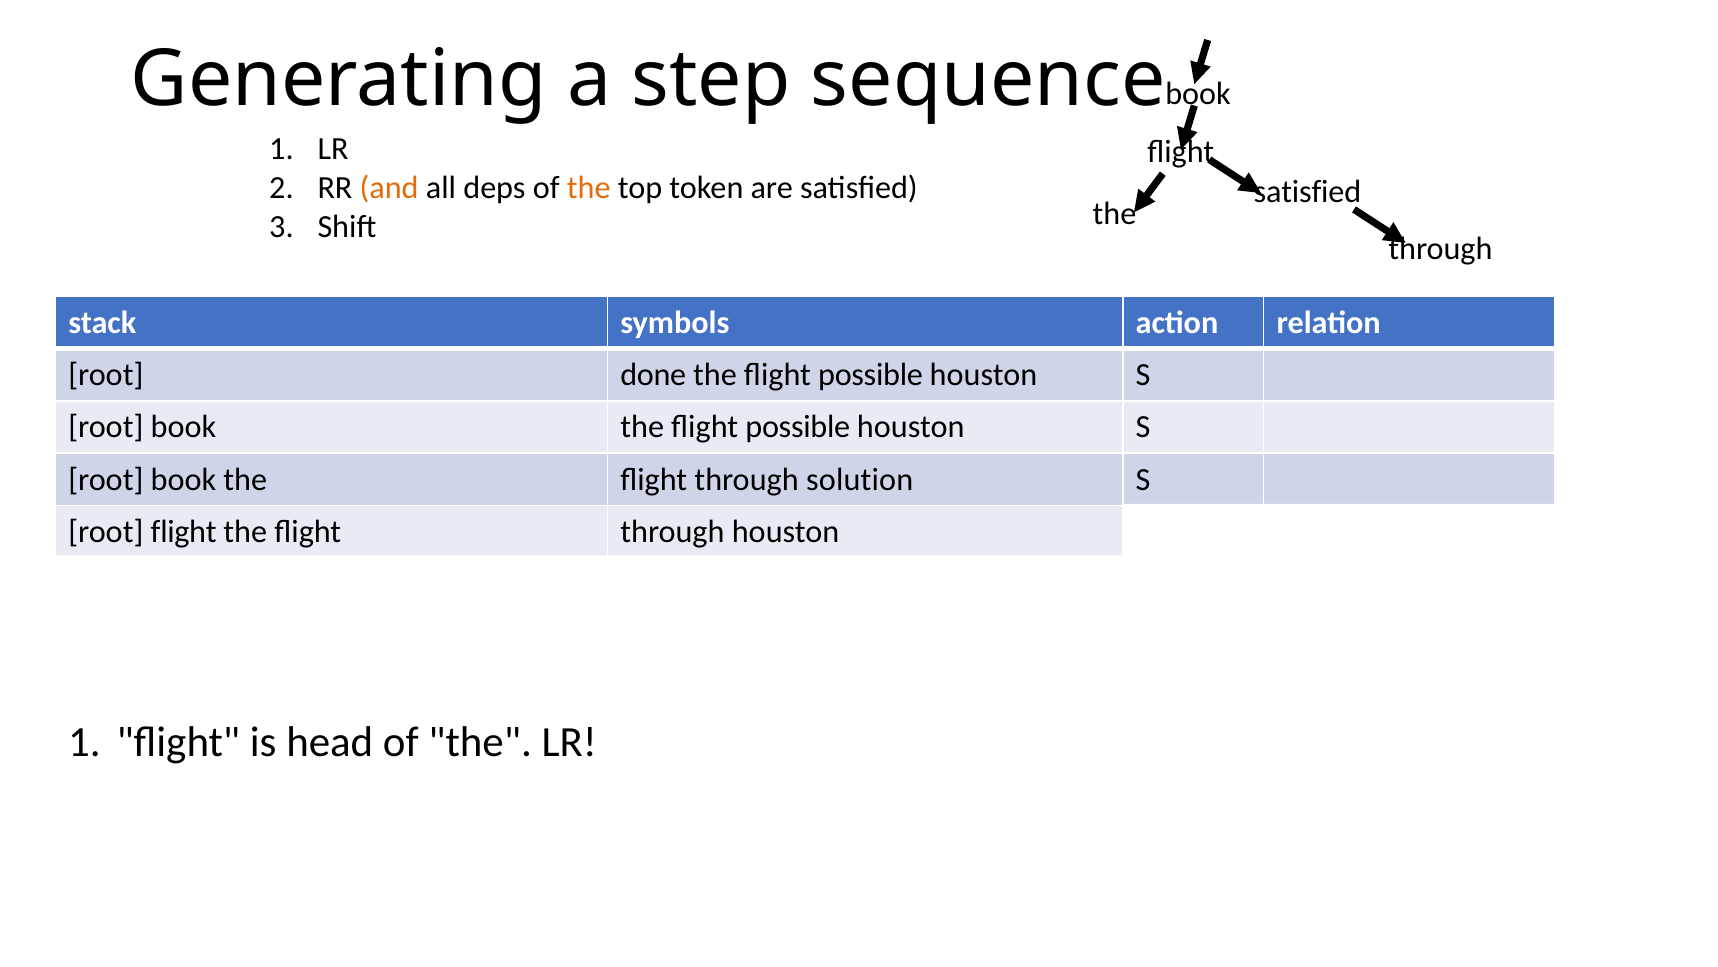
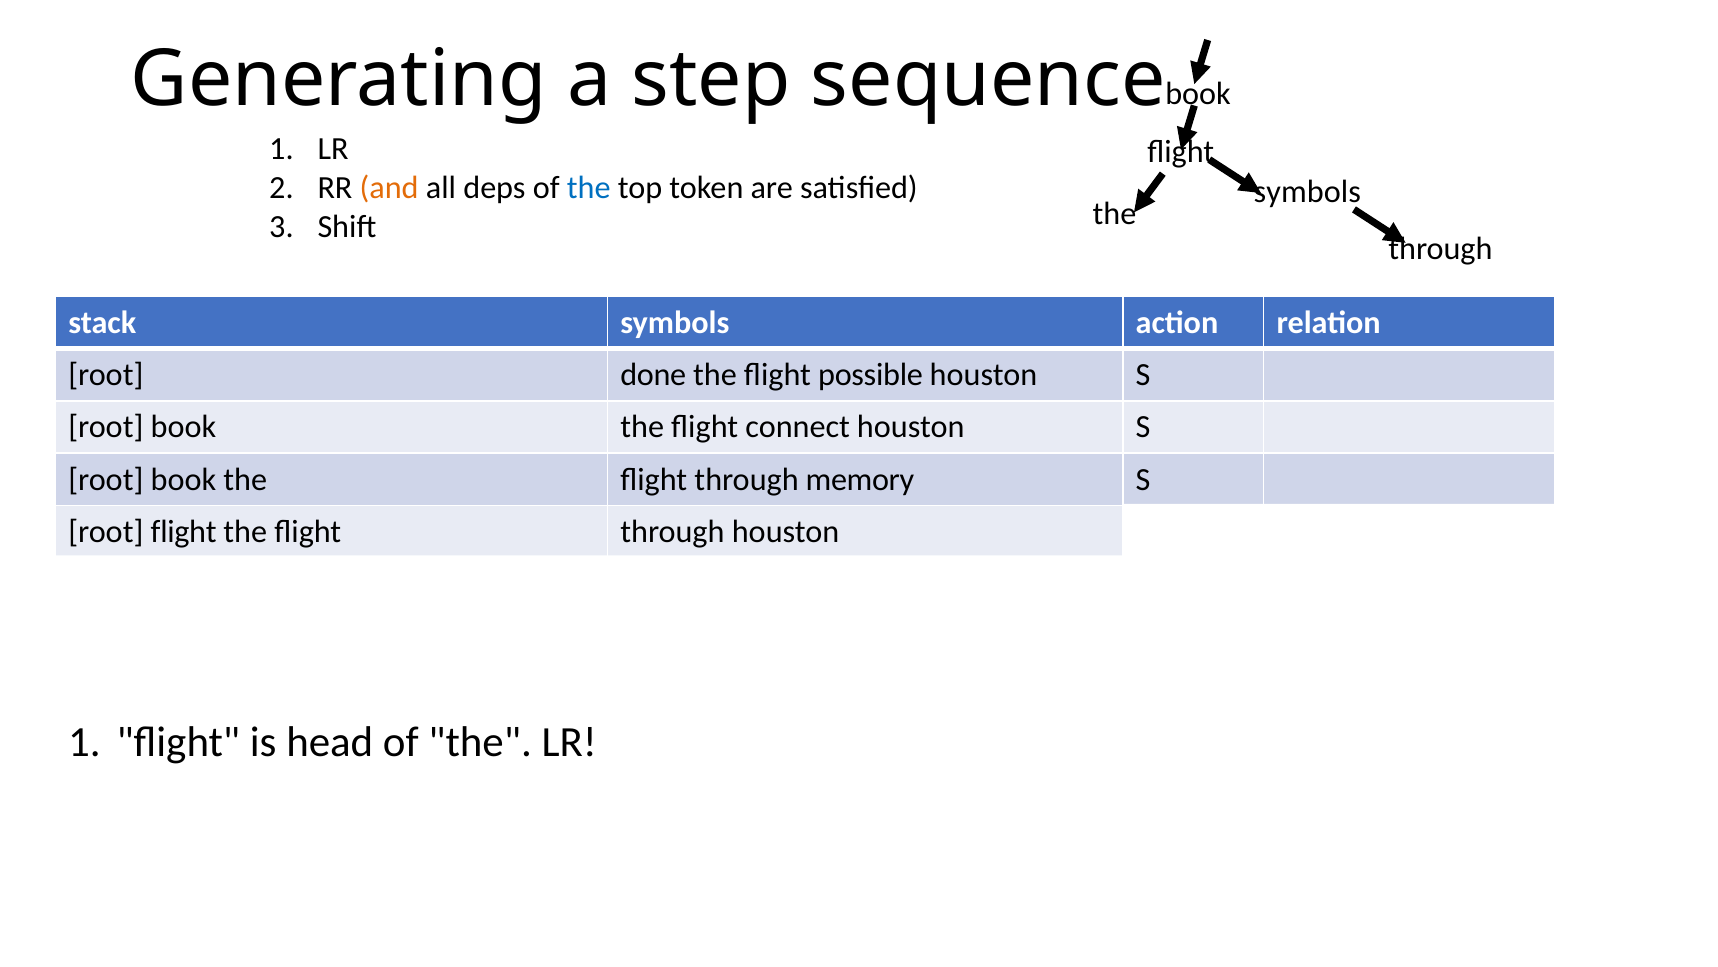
the colour: orange -> blue (589, 188)
satisfied: satisfied -> symbols (1307, 192)
book the flight possible: possible -> connect (798, 427)
solution: solution -> memory (860, 479)
